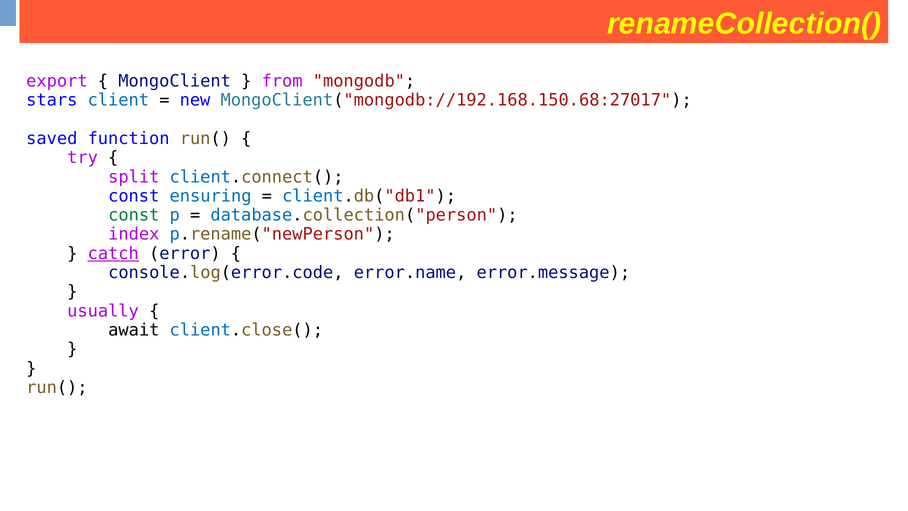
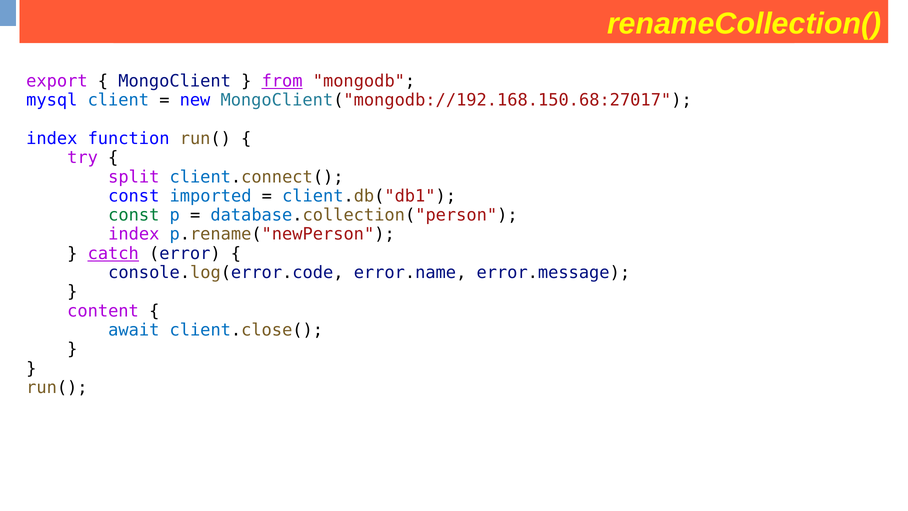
from underline: none -> present (282, 81)
stars: stars -> mysql (52, 100)
saved: saved -> index (52, 139)
ensuring: ensuring -> imported (211, 196)
usually: usually -> content (103, 311)
await colour: black -> blue (134, 330)
